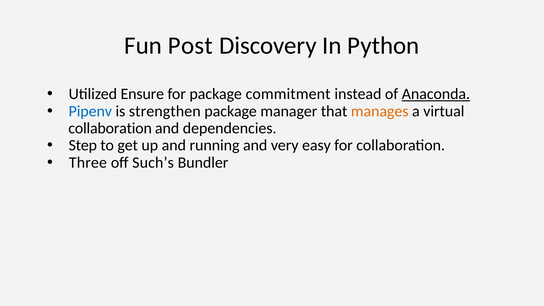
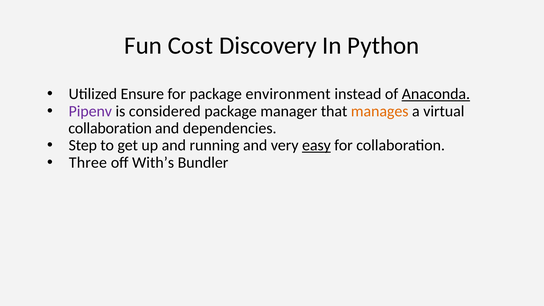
Post: Post -> Cost (190, 46)
commitment: commitment -> environment (288, 94)
Pipenv colour: blue -> purple (90, 111)
strengthen: strengthen -> considered (165, 111)
easy underline: none -> present (316, 145)
Such’s: Such’s -> With’s (153, 163)
